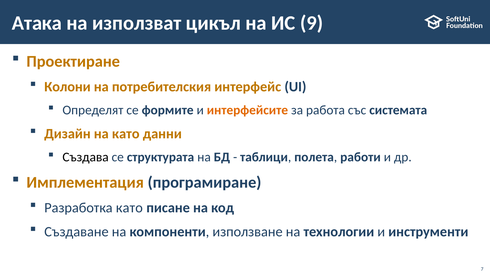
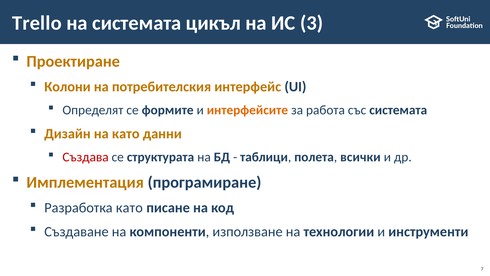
Атака: Атака -> Trello (37, 23)
на използват: използват -> системата (137, 23)
9: 9 -> 3 (312, 23)
Създава colour: black -> red (86, 157)
работи: работи -> всички (360, 157)
